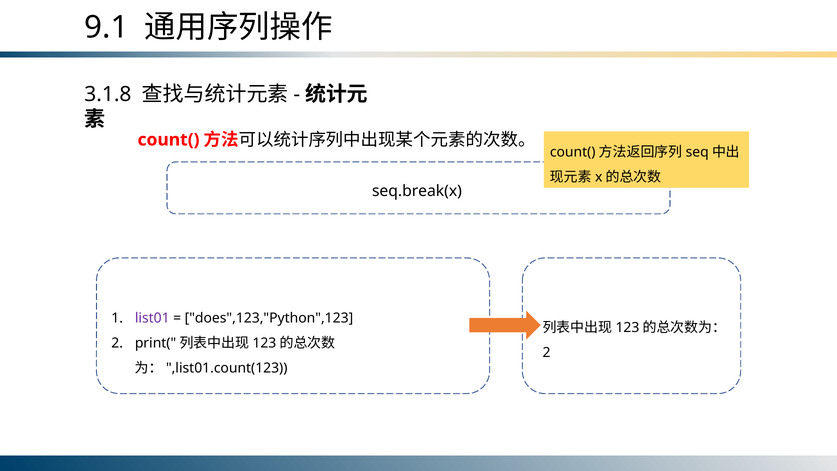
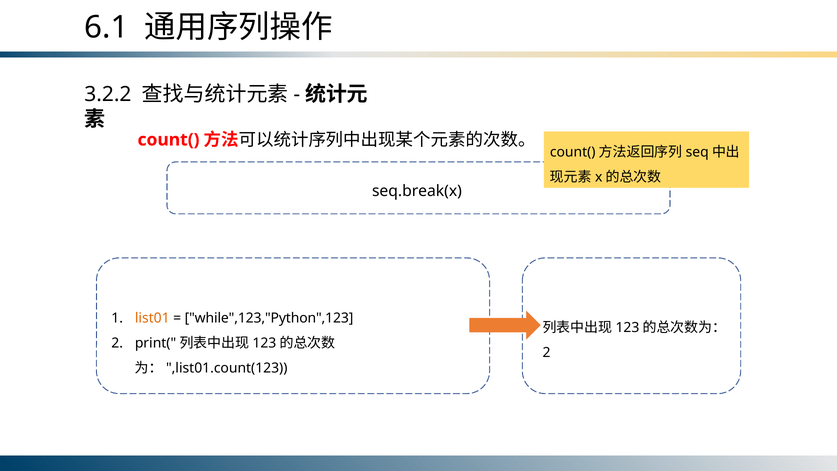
9.1: 9.1 -> 6.1 (106, 27)
3.1.8: 3.1.8 -> 3.2.2 (108, 94)
list01 colour: purple -> orange (152, 318)
does",123,"Python",123: does",123,"Python",123 -> while",123,"Python",123 (269, 318)
